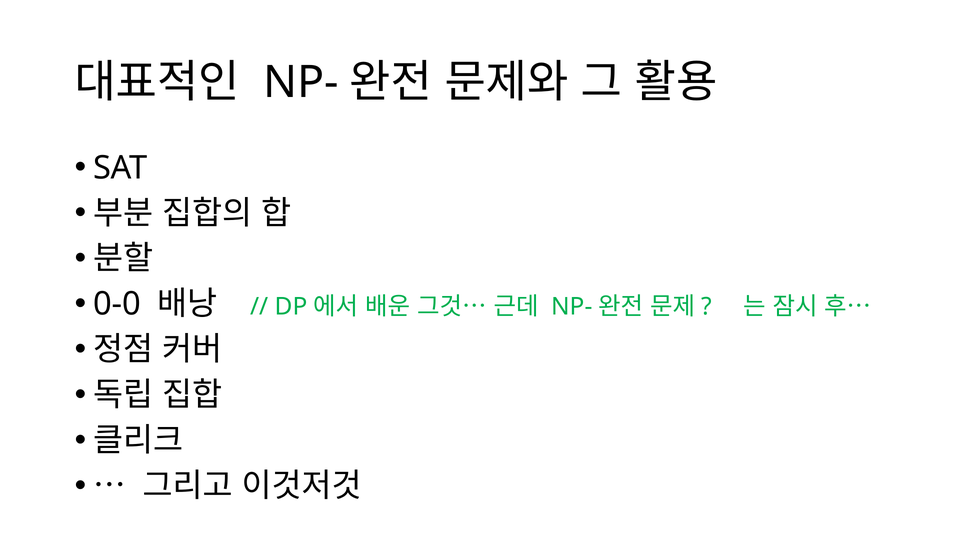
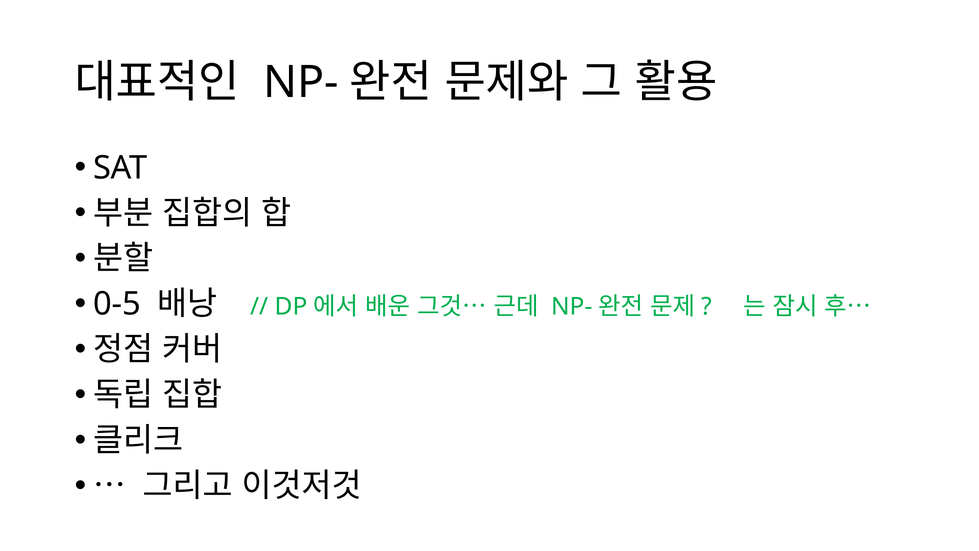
0-0: 0-0 -> 0-5 (117, 304)
